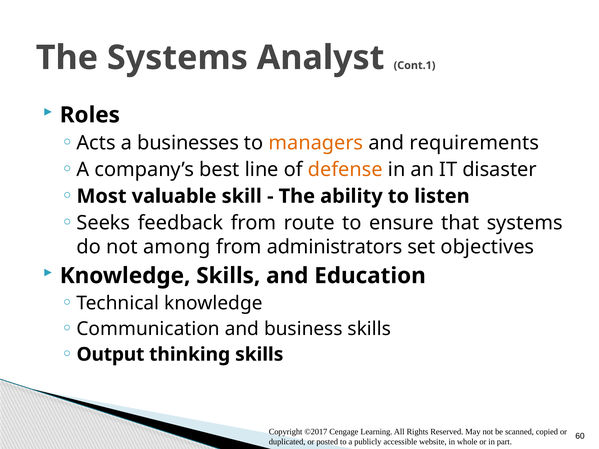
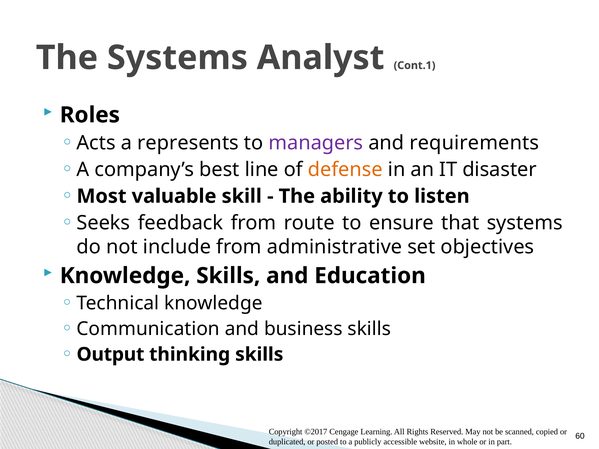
businesses: businesses -> represents (188, 143)
managers colour: orange -> purple (316, 143)
among: among -> include (177, 247)
administrators: administrators -> administrative (335, 247)
